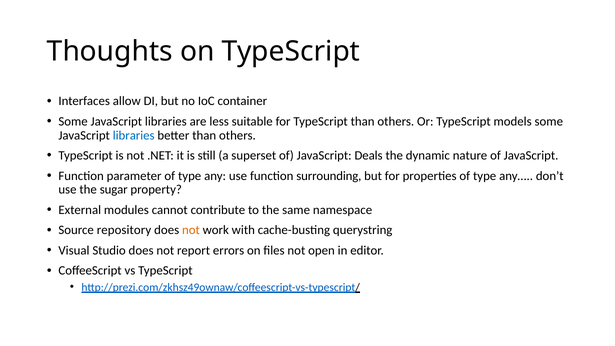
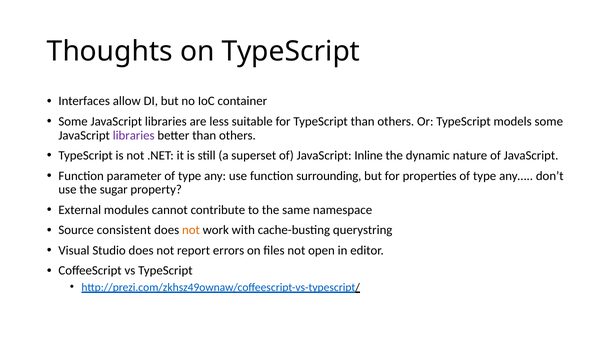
libraries colour: blue -> purple (134, 135)
Deals: Deals -> Inline (369, 156)
repository: repository -> consistent (124, 230)
